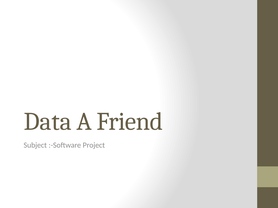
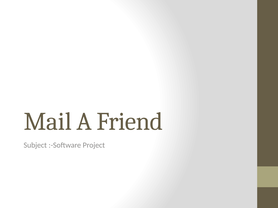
Data: Data -> Mail (48, 122)
